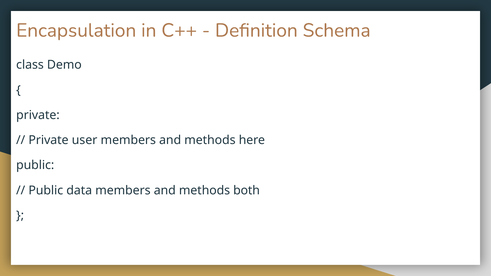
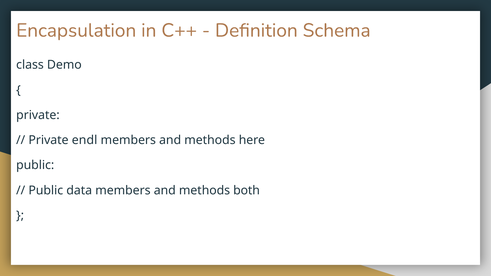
user: user -> endl (85, 140)
